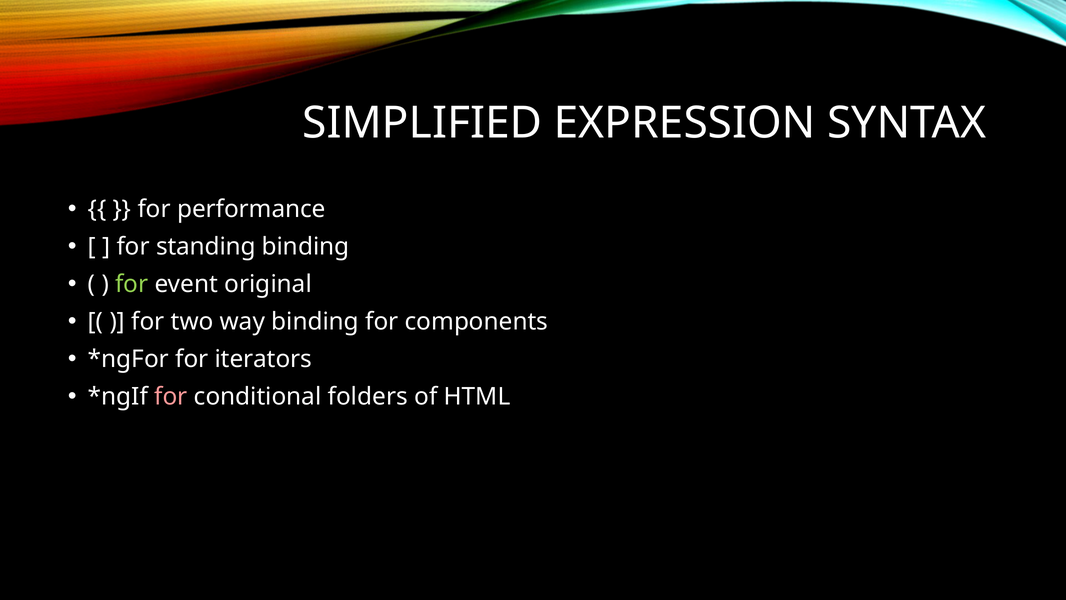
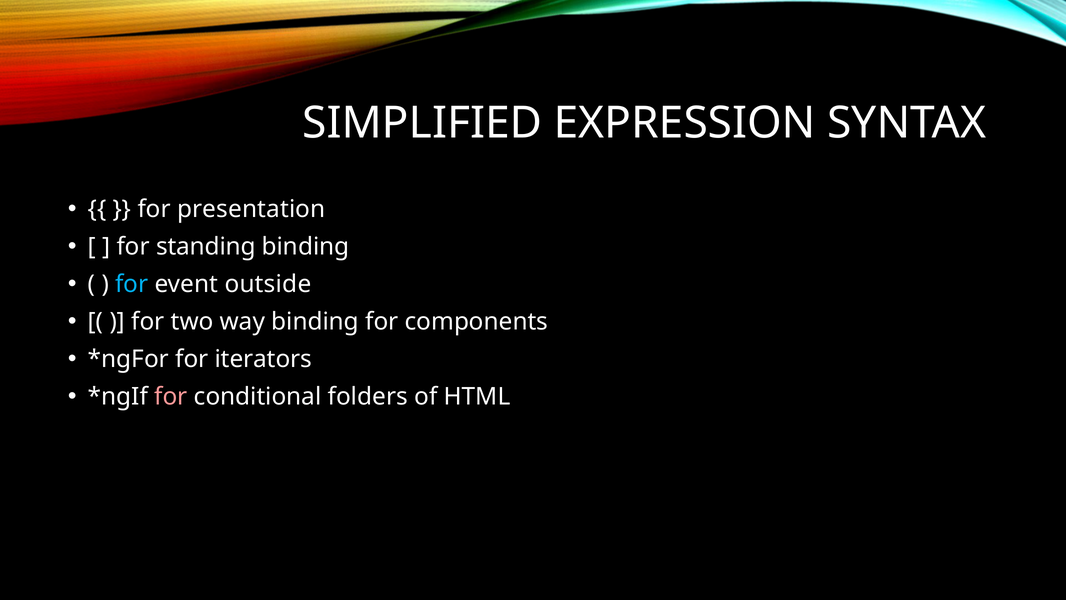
performance: performance -> presentation (251, 209)
for colour: light green -> light blue (132, 284)
original: original -> outside (268, 284)
